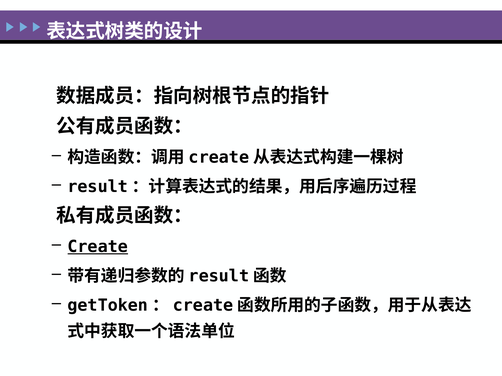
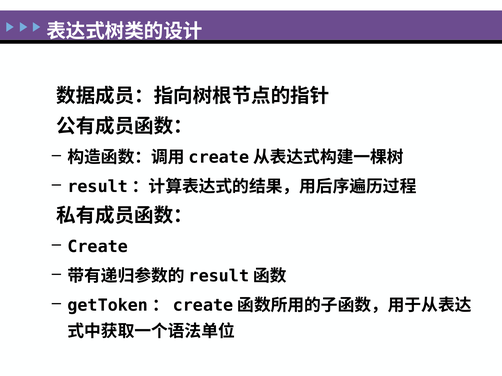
Create underline: present -> none (98, 247)
